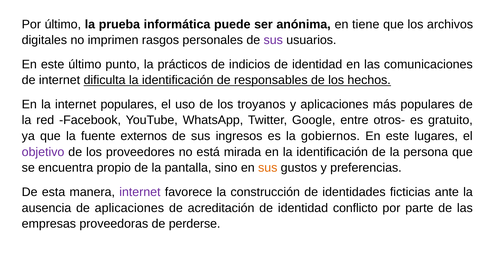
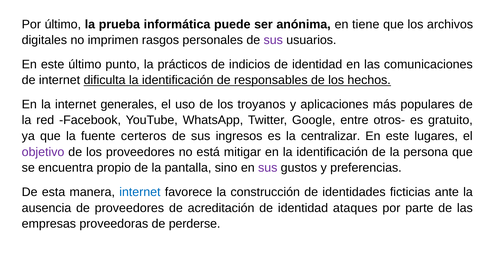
internet populares: populares -> generales (129, 105)
externos: externos -> certeros (144, 136)
gobiernos: gobiernos -> centralizar (331, 136)
mirada: mirada -> mitigar (242, 152)
sus colour: orange -> purple (268, 168)
internet colour: purple -> blue (140, 192)
de aplicaciones: aplicaciones -> proveedores (129, 208)
conflicto: conflicto -> ataques (355, 208)
